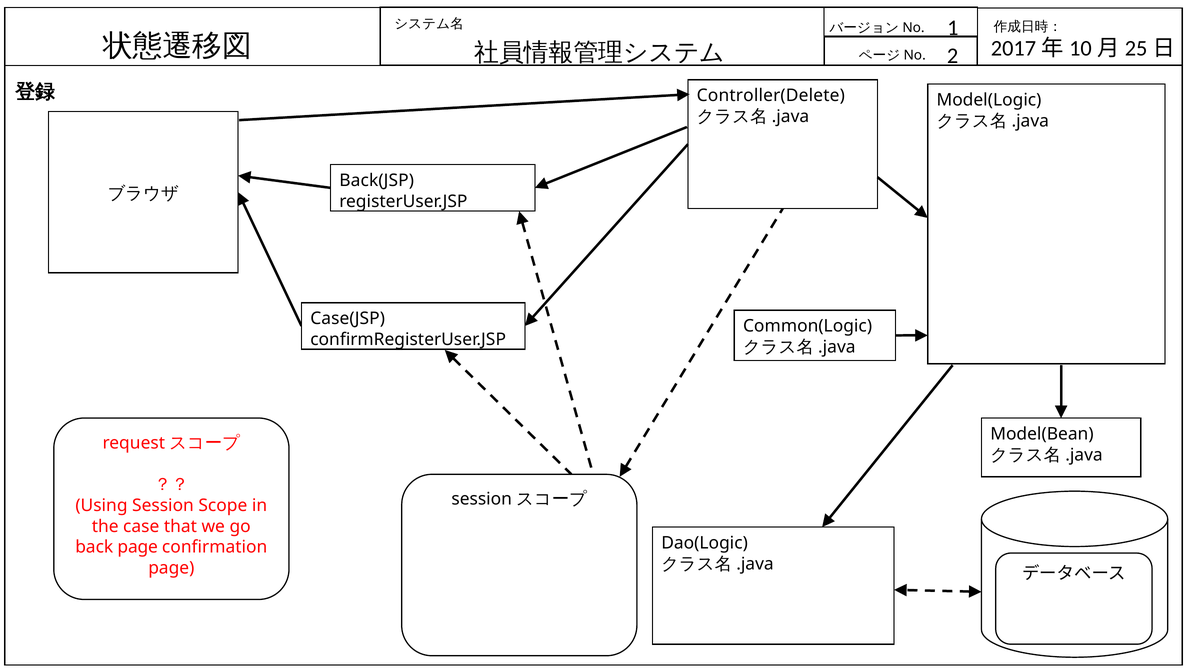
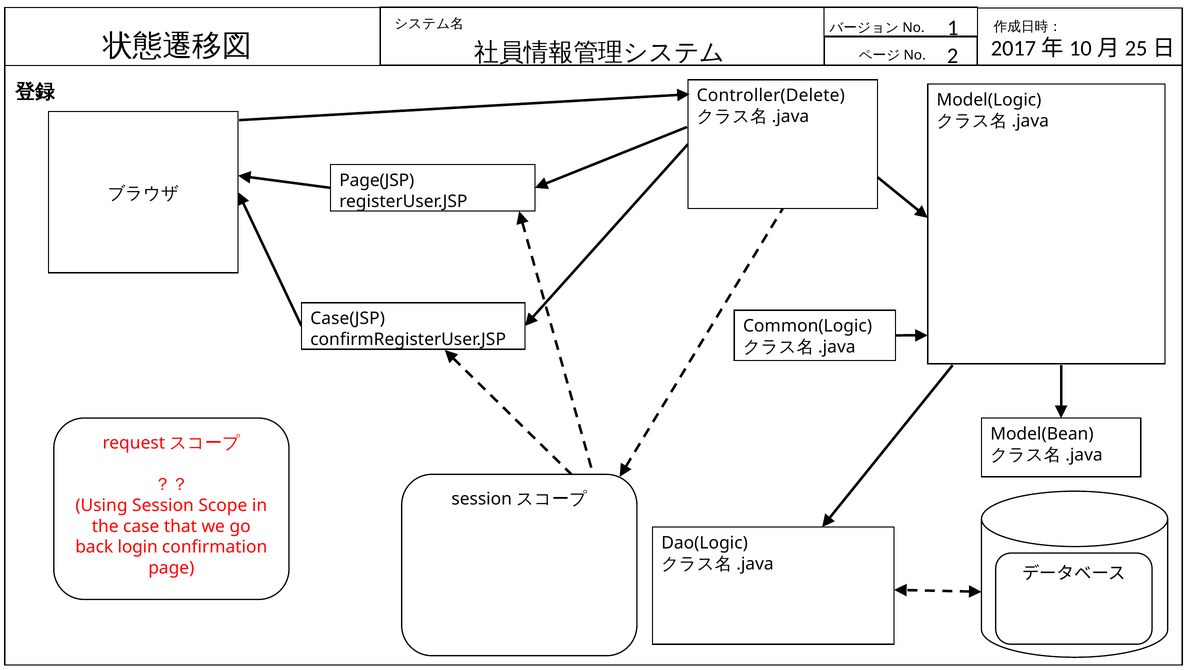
Back(JSP: Back(JSP -> Page(JSP (377, 181)
back page: page -> login (138, 547)
